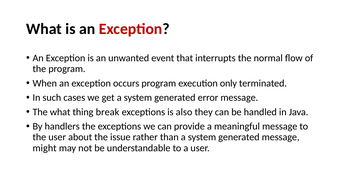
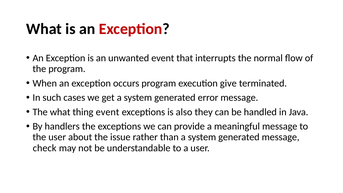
only: only -> give (228, 83)
thing break: break -> event (108, 112)
might: might -> check (45, 148)
